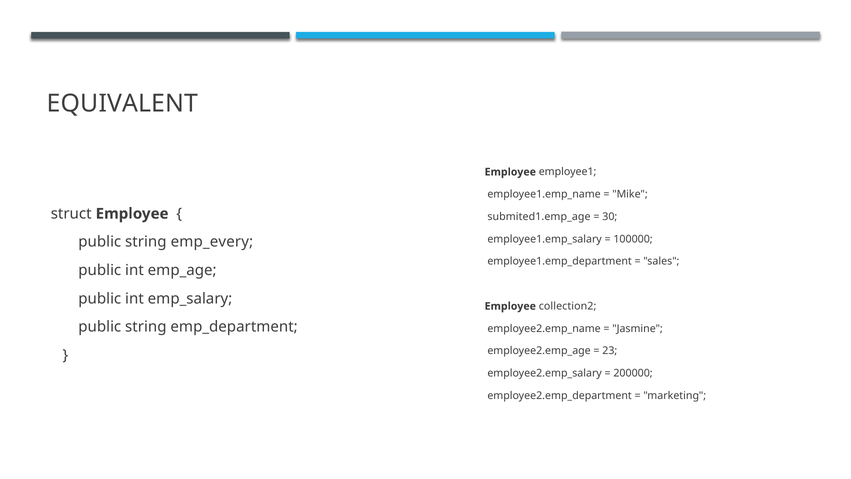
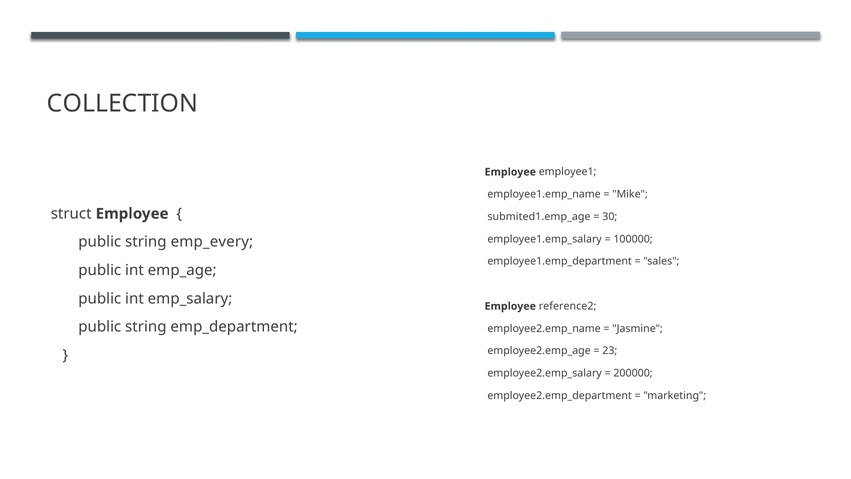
EQUIVALENT: EQUIVALENT -> COLLECTION (123, 104)
collection2: collection2 -> reference2 (568, 306)
